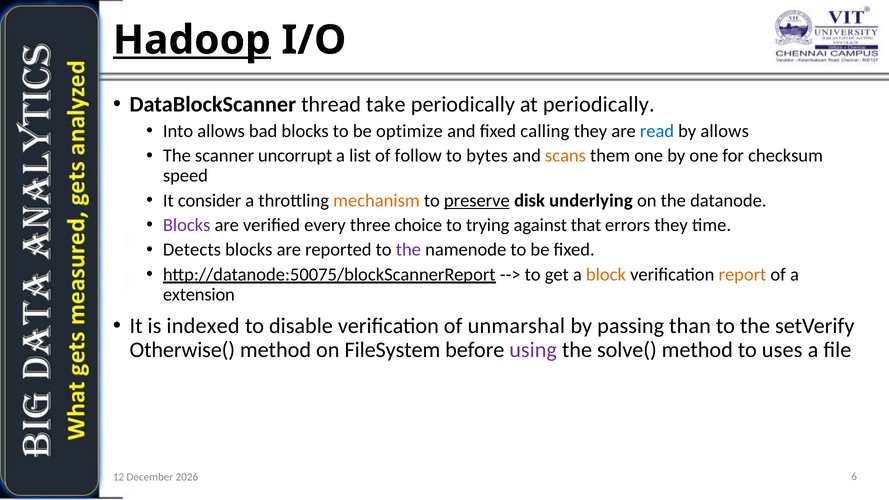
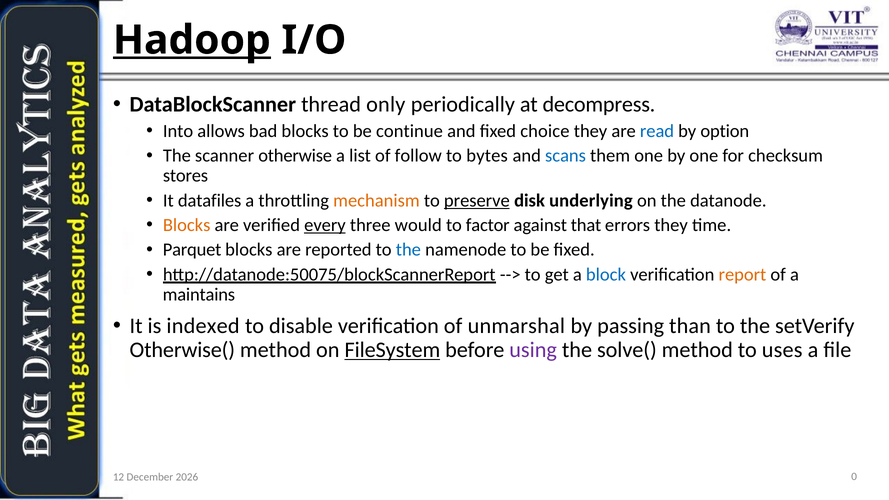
take: take -> only (386, 104)
at periodically: periodically -> decompress (599, 104)
optimize: optimize -> continue (409, 131)
calling: calling -> choice (545, 131)
by allows: allows -> option (725, 131)
uncorrupt: uncorrupt -> otherwise (295, 156)
scans colour: orange -> blue (566, 156)
speed: speed -> stores (186, 176)
consider: consider -> datafiles (210, 200)
Blocks colour: purple -> orange (187, 225)
every underline: none -> present (325, 225)
choice: choice -> would (418, 225)
trying: trying -> factor (488, 225)
Detects: Detects -> Parquet (192, 250)
the colour: purple -> blue (408, 250)
block colour: orange -> blue (606, 275)
extension: extension -> maintains (199, 295)
FileSystem underline: none -> present (392, 350)
6: 6 -> 0 (854, 477)
